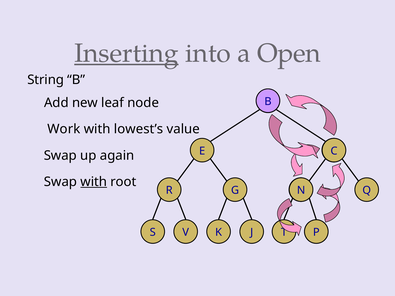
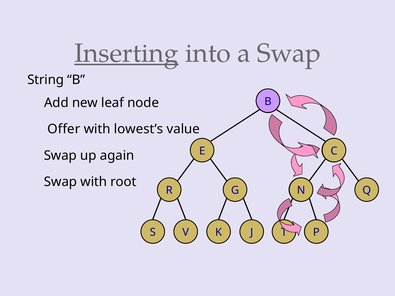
a Open: Open -> Swap (289, 53)
Work: Work -> Offer (64, 129)
with underline: present -> none (94, 182)
